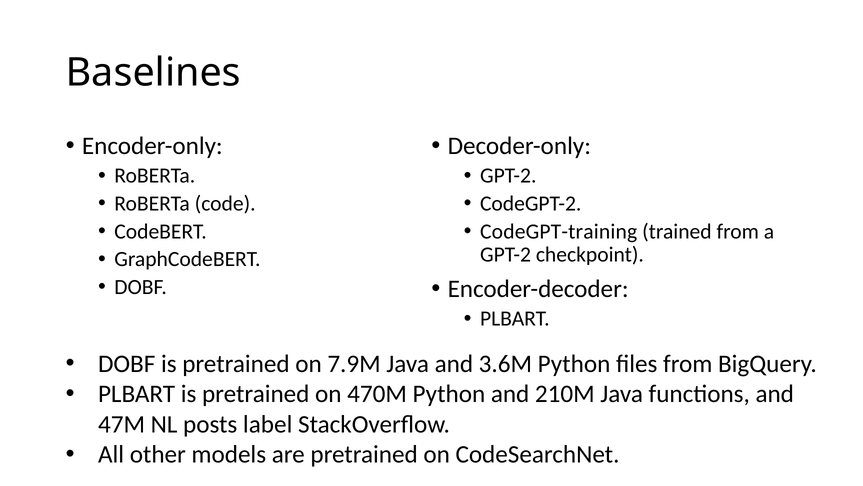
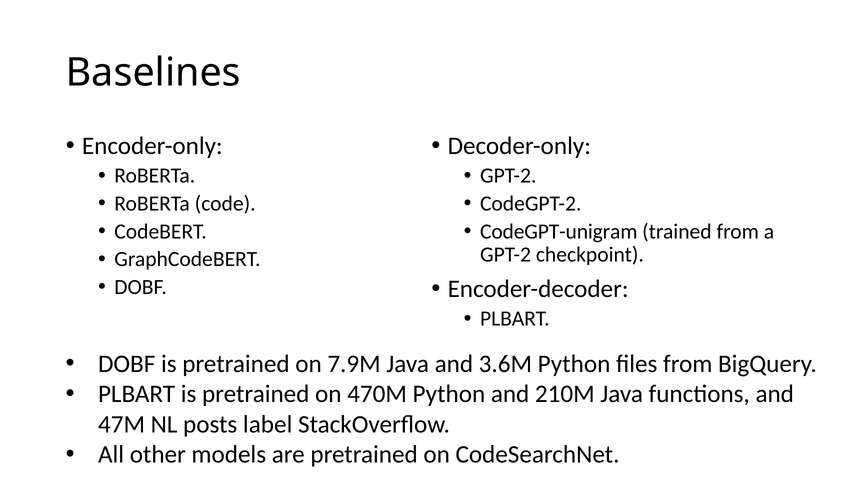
CodeGPT-training: CodeGPT-training -> CodeGPT-unigram (559, 231)
